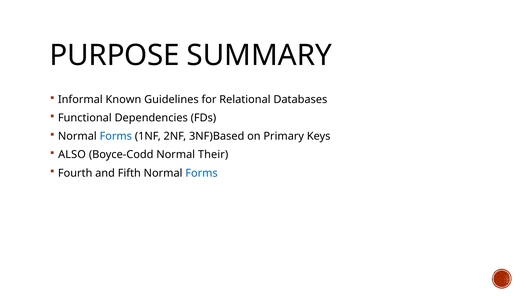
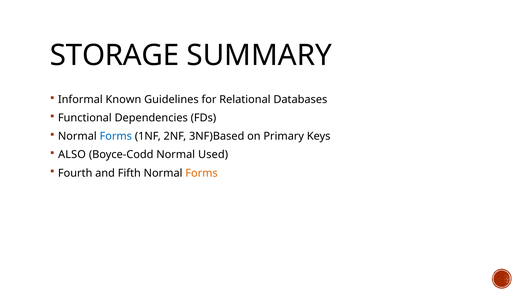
PURPOSE: PURPOSE -> STORAGE (115, 55)
Their: Their -> Used (213, 155)
Forms colour: blue -> orange (202, 173)
